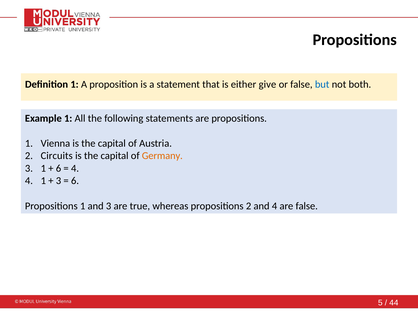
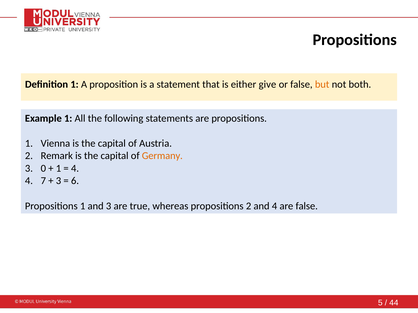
but colour: blue -> orange (322, 85)
Circuits: Circuits -> Remark (57, 156)
3 1: 1 -> 0 (43, 169)
6: 6 -> 1 (58, 169)
4 1: 1 -> 7 (43, 181)
